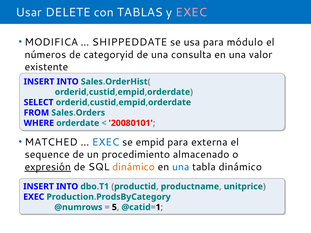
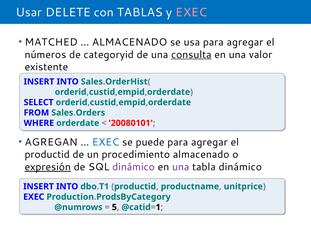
MODIFICA: MODIFICA -> MATCHED (51, 42)
SHIPPEDDATE: SHIPPEDDATE -> ALMACENADO (130, 42)
usa para módulo: módulo -> agregar (245, 42)
consulta underline: none -> present (191, 55)
MATCHED: MATCHED -> AGREGAN (51, 142)
empid: empid -> puede (150, 142)
externa: externa -> agregar (209, 142)
sequence: sequence -> productid (47, 155)
dinámico colour: orange -> purple (134, 167)
una colour: blue -> purple (181, 167)
